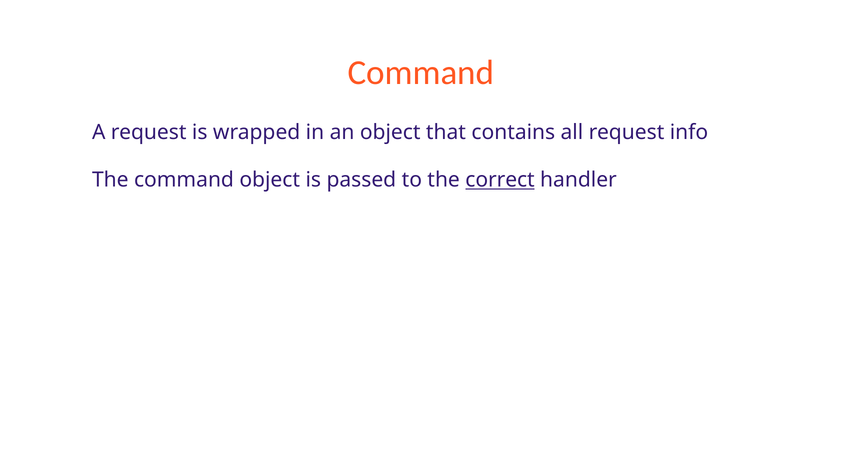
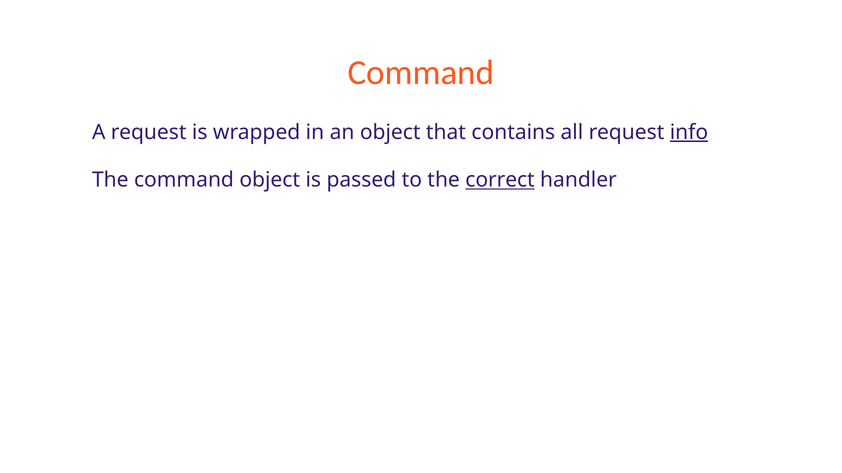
info underline: none -> present (689, 132)
